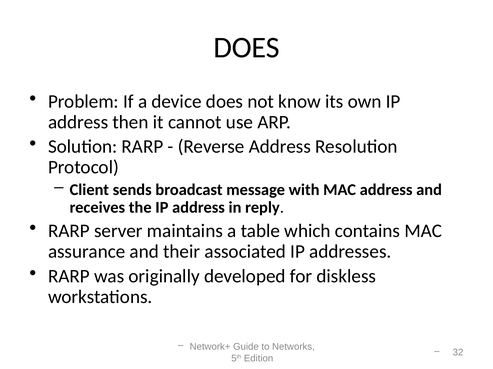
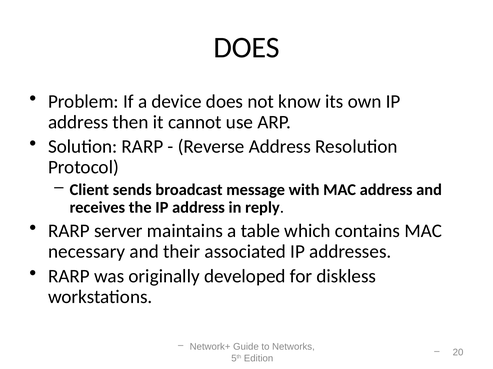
assurance: assurance -> necessary (87, 252)
32: 32 -> 20 (458, 353)
